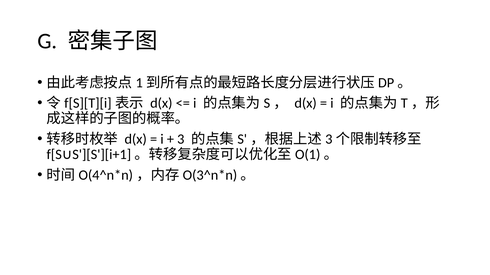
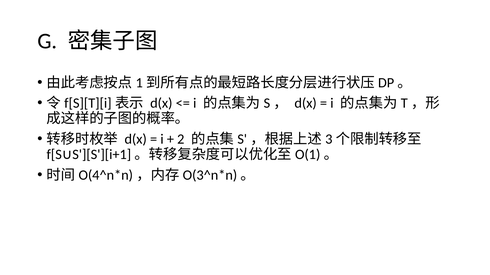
3: 3 -> 2 (181, 139)
